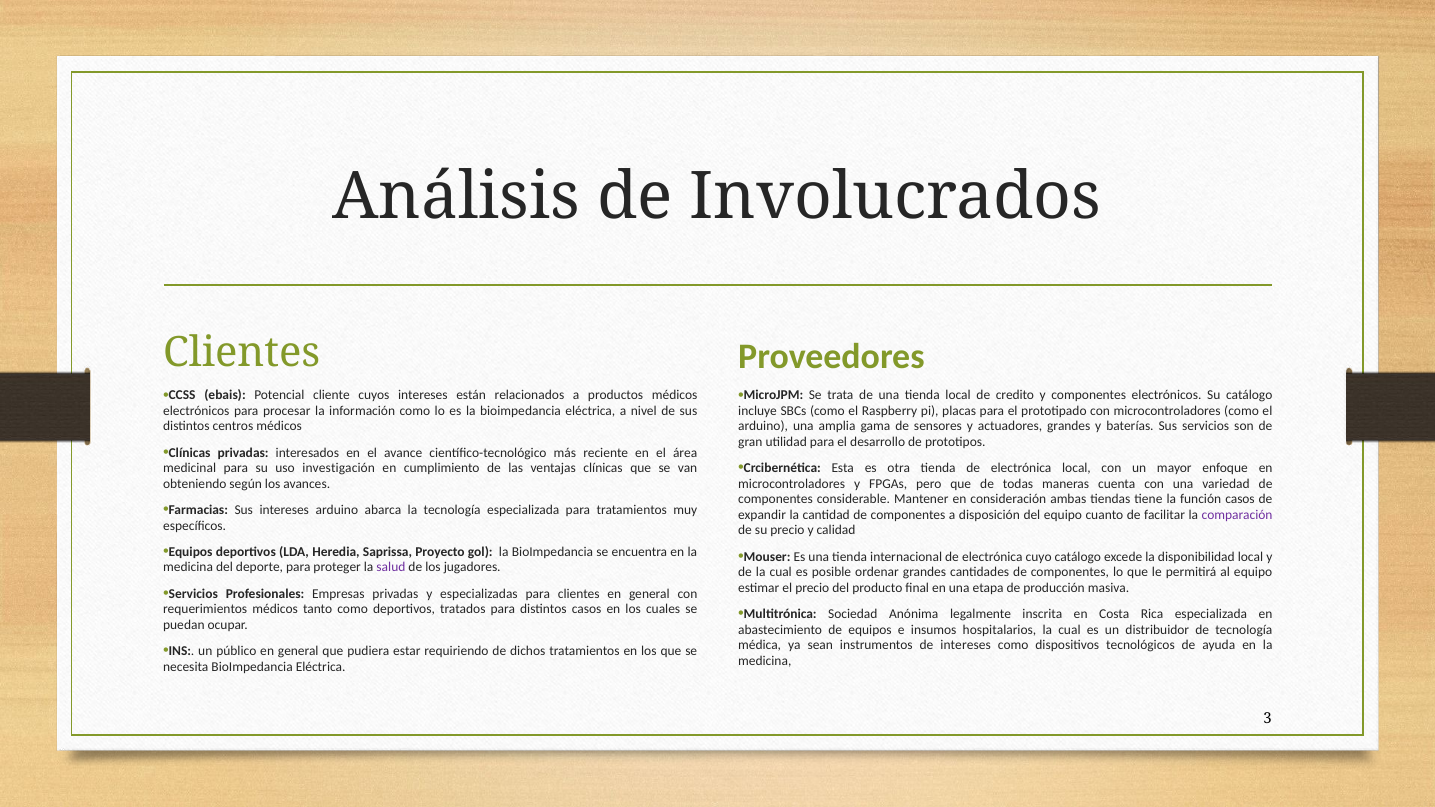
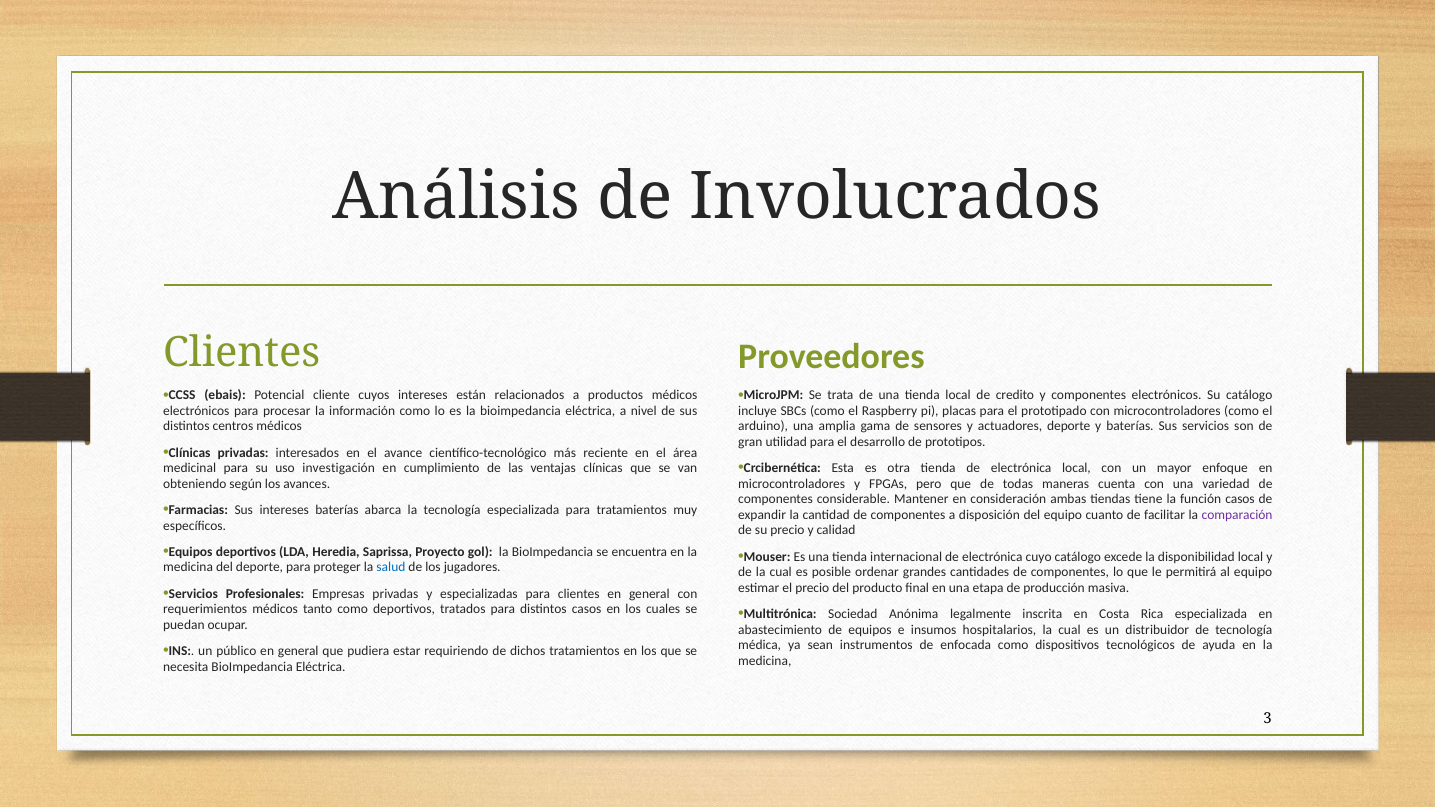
actuadores grandes: grandes -> deporte (1069, 427)
intereses arduino: arduino -> baterías (337, 510)
salud colour: purple -> blue (391, 568)
de intereses: intereses -> enfocada (966, 645)
